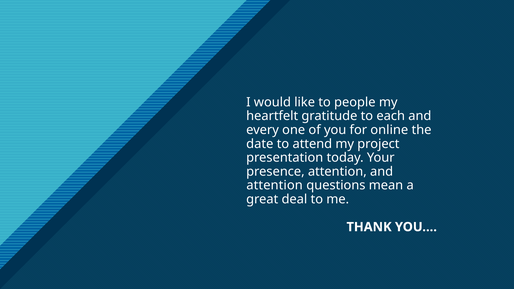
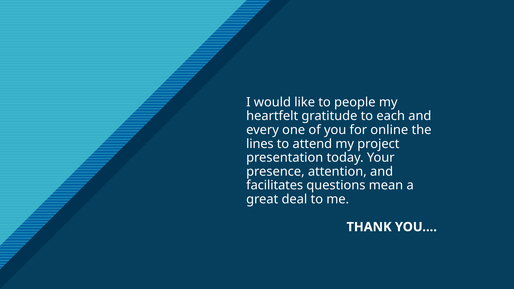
date: date -> lines (260, 144)
attention: attention -> facilitates (275, 185)
